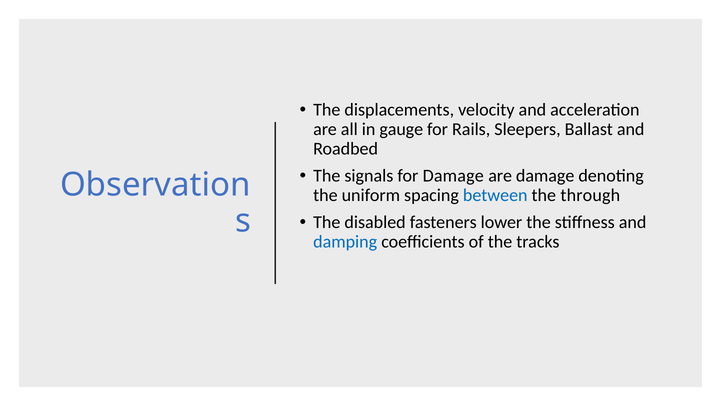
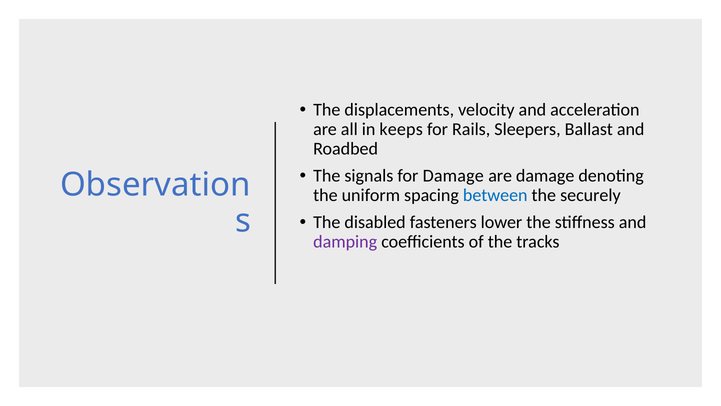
gauge: gauge -> keeps (401, 129)
through: through -> securely (590, 195)
damping colour: blue -> purple (345, 242)
